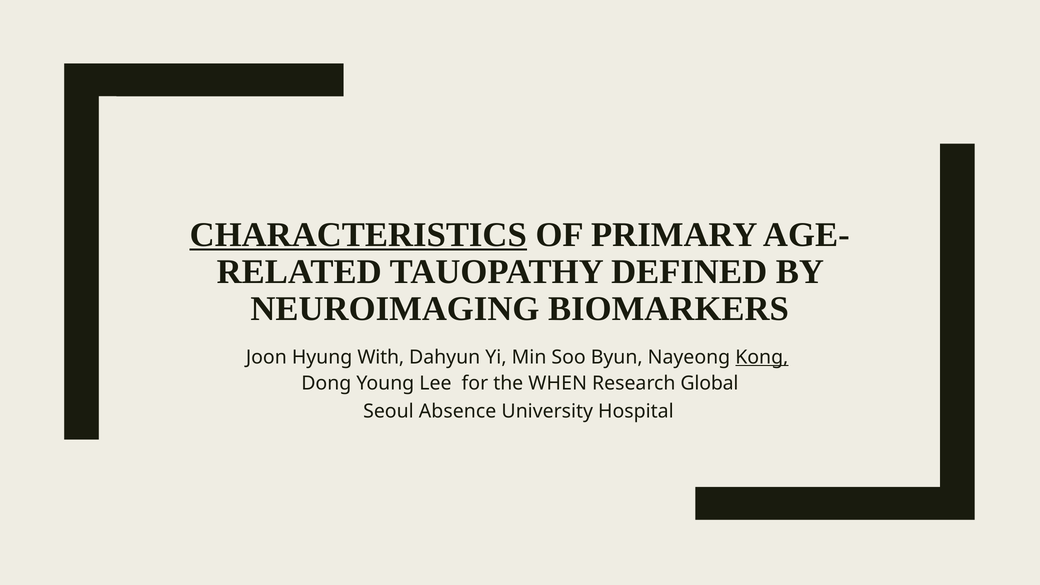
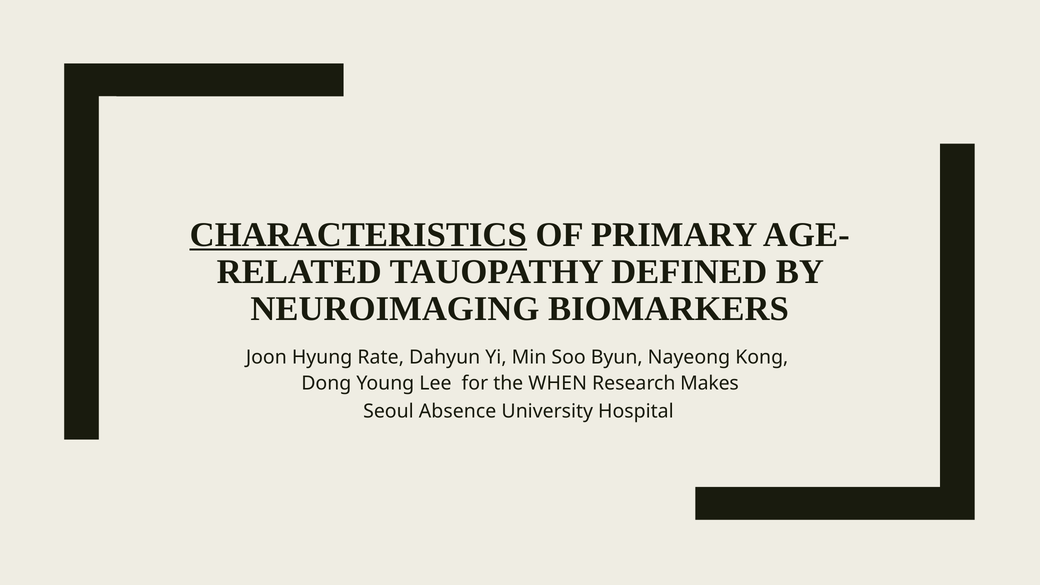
With: With -> Rate (381, 357)
Kong underline: present -> none (762, 357)
Global: Global -> Makes (709, 383)
